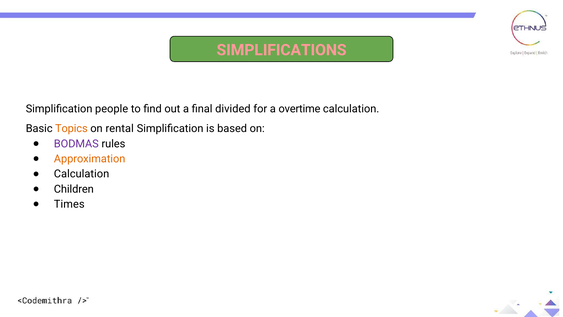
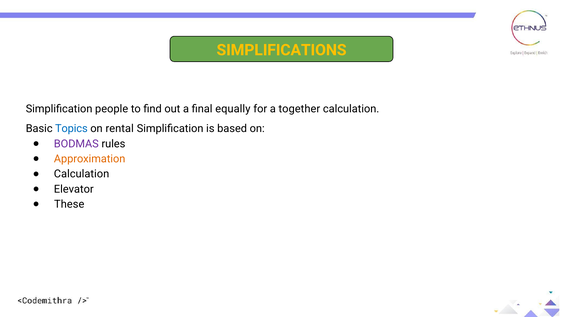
SIMPLIFICATIONS colour: pink -> yellow (282, 50)
divided: divided -> equally (233, 109)
overtime: overtime -> together (299, 109)
Topics colour: orange -> blue (71, 129)
Children: Children -> Elevator (74, 189)
Times: Times -> These (69, 204)
